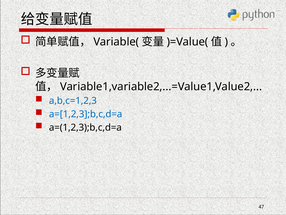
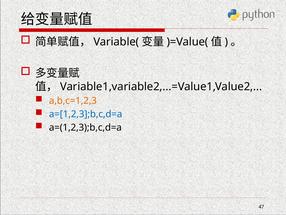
a,b,c=1,2,3 colour: blue -> orange (73, 101)
